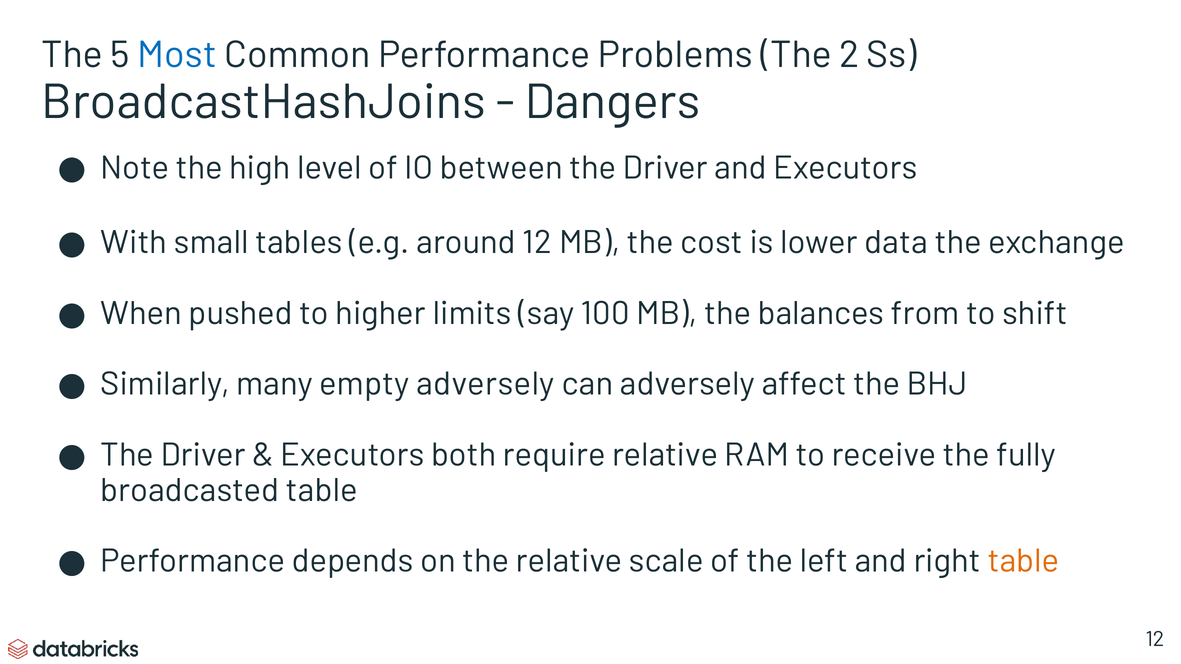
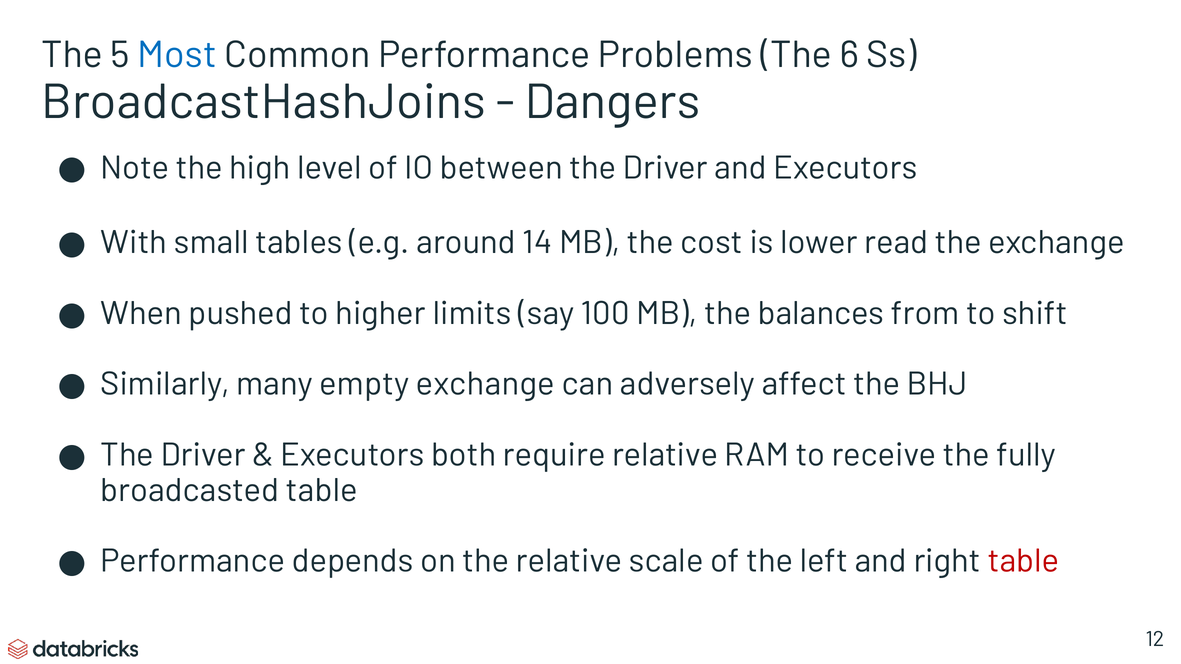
2: 2 -> 6 (849, 55)
around 12: 12 -> 14 (537, 243)
data: data -> read (896, 243)
empty adversely: adversely -> exchange (485, 384)
table colour: orange -> red (1023, 561)
